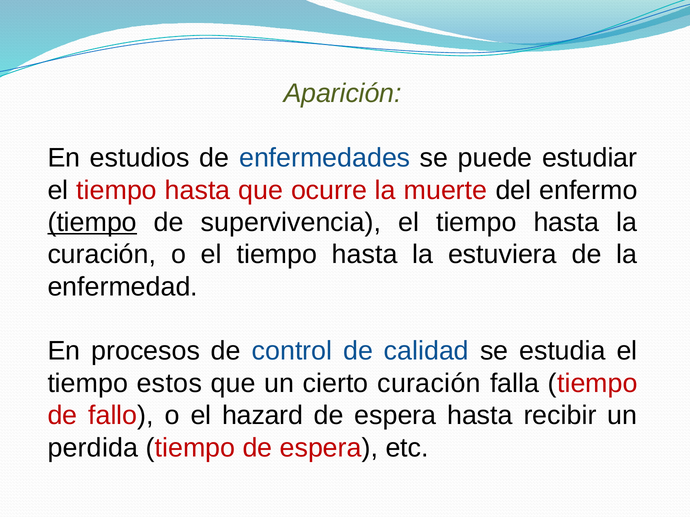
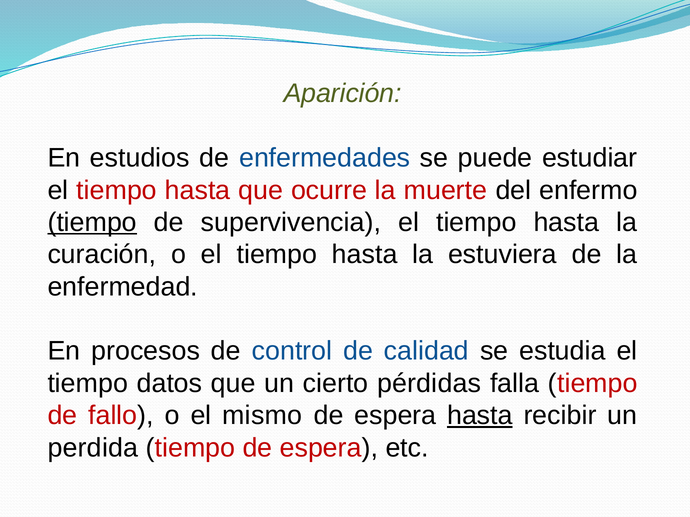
estos: estos -> datos (169, 384)
cierto curación: curación -> pérdidas (429, 384)
hazard: hazard -> mismo (262, 416)
hasta underline: none -> present (480, 416)
